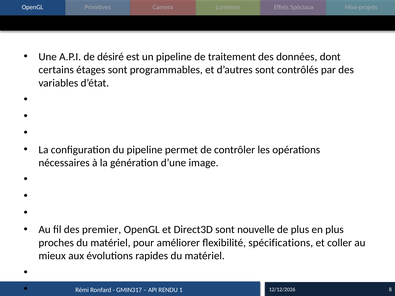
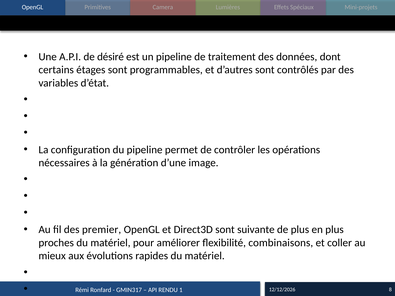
nouvelle: nouvelle -> suivante (256, 230)
spécifications: spécifications -> combinaisons (281, 243)
